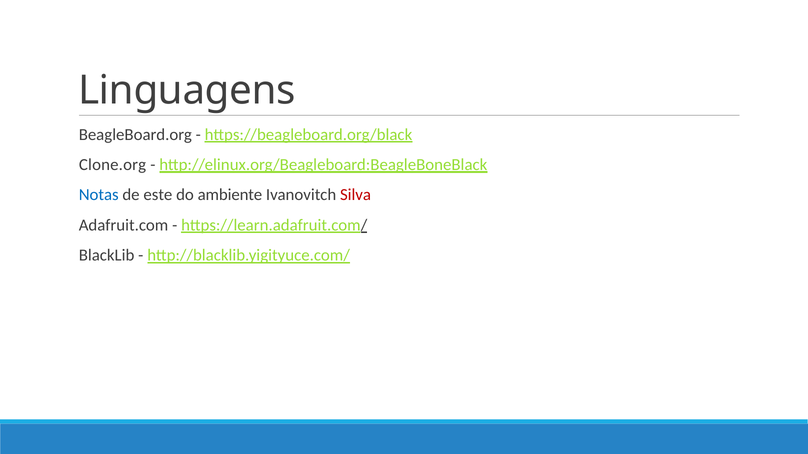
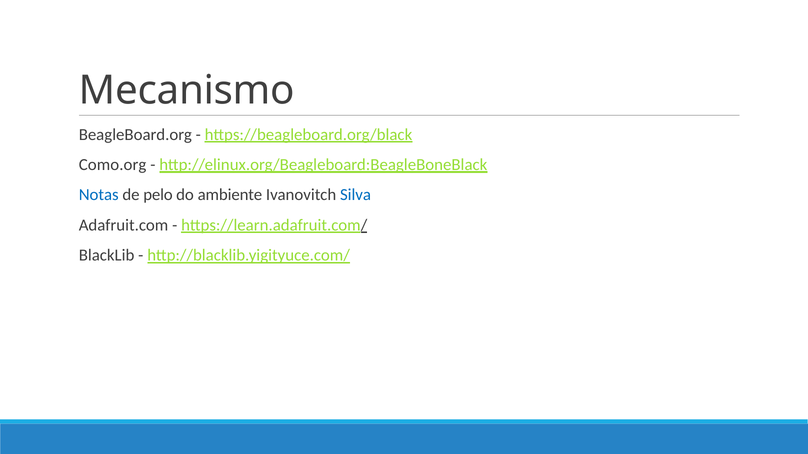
Linguagens: Linguagens -> Mecanismo (187, 91)
Clone.org: Clone.org -> Como.org (113, 165)
este: este -> pelo (158, 195)
Silva colour: red -> blue (355, 195)
